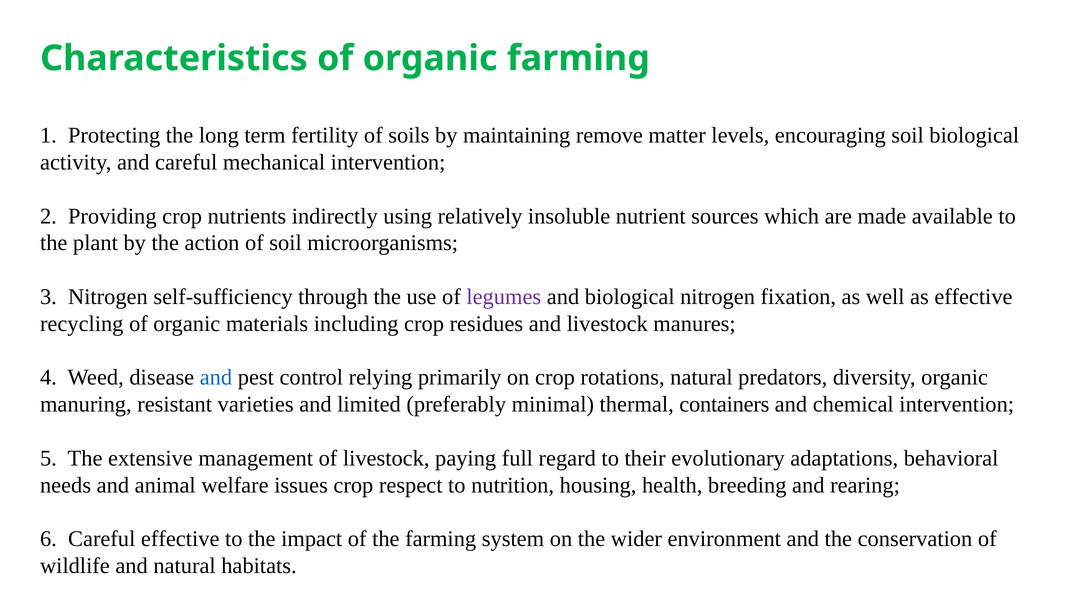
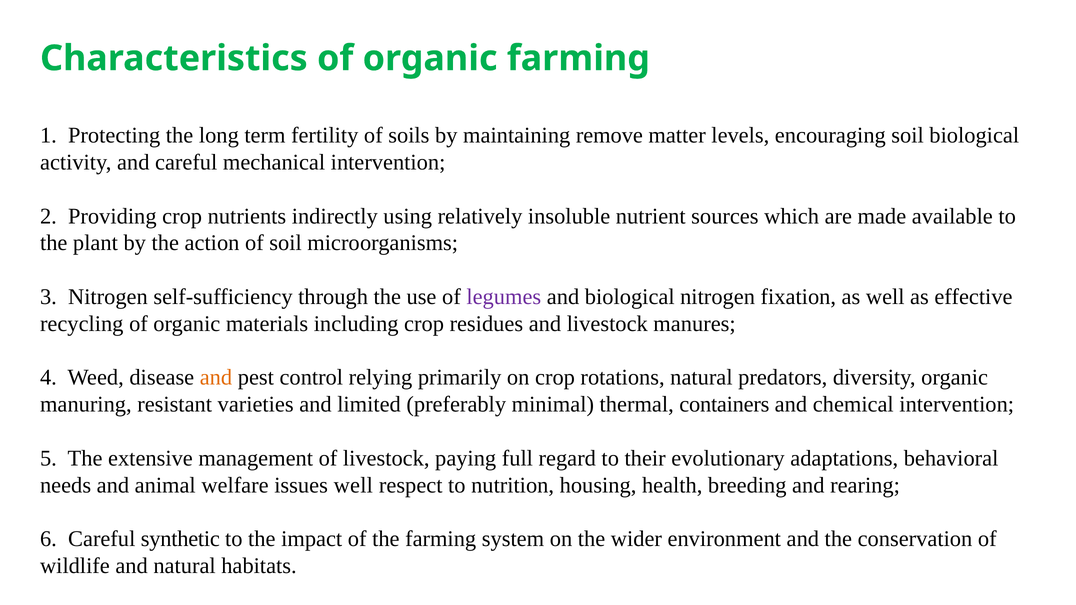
and colour: blue -> orange (216, 378)
issues crop: crop -> well (353, 485)
Careful effective: effective -> synthetic (180, 539)
